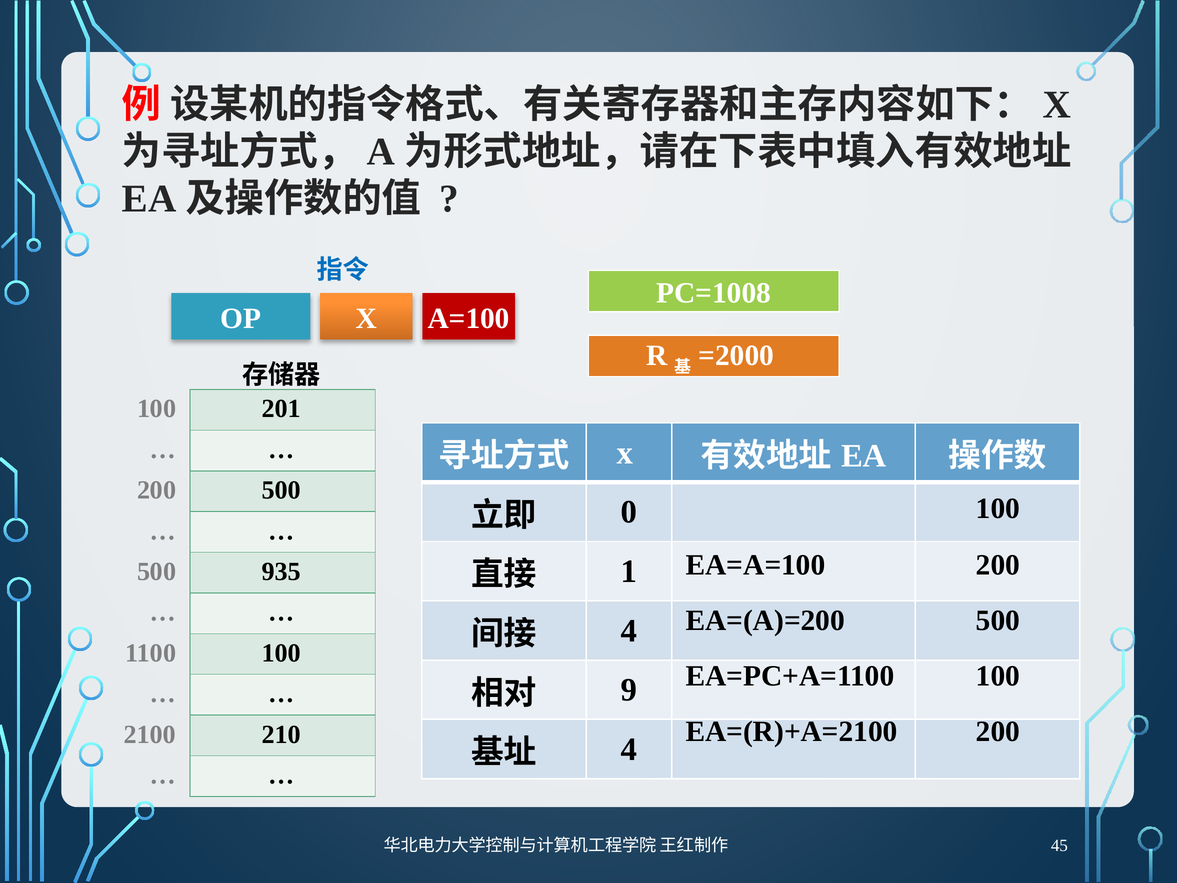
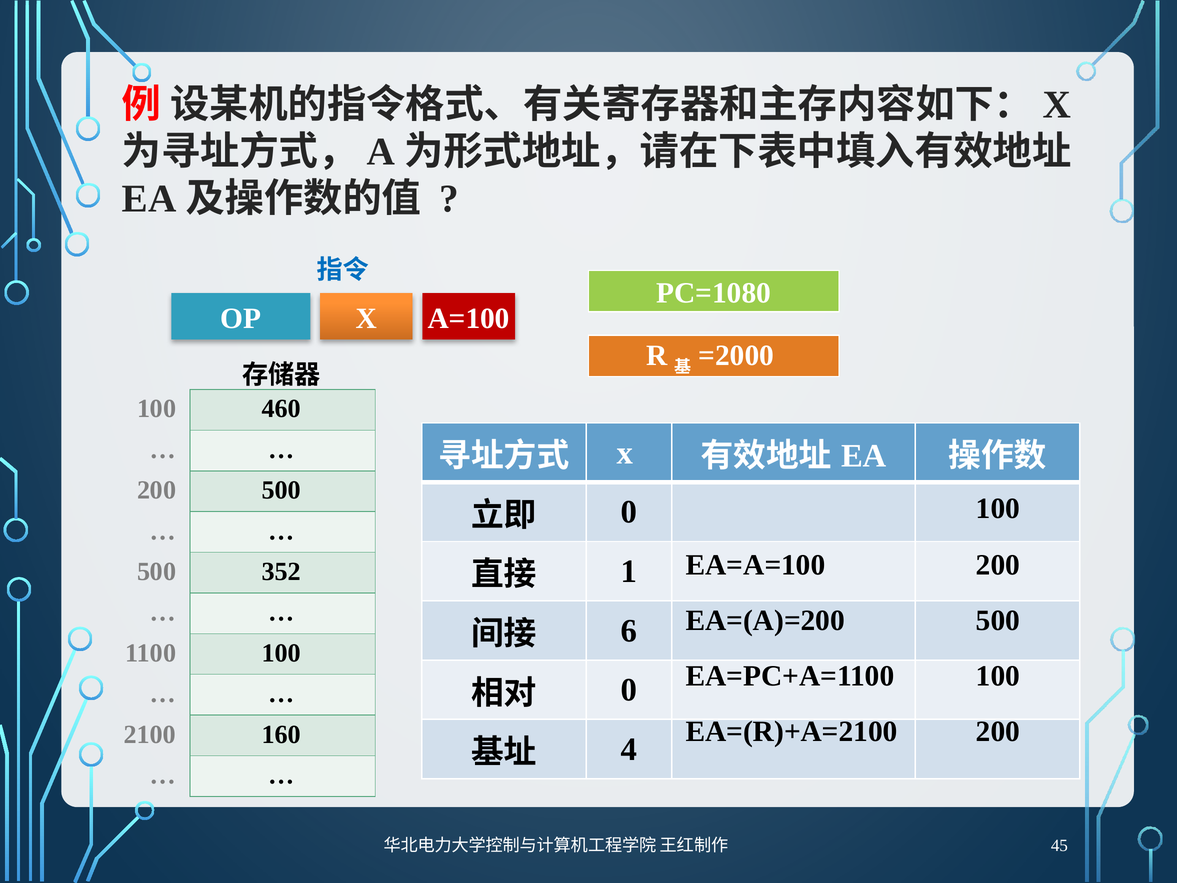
PC=1008: PC=1008 -> PC=1080 (714, 293)
201: 201 -> 460 (281, 409)
935: 935 -> 352 (281, 571)
4: 4 -> 6 (629, 631)
9: 9 -> 0 (629, 690)
210: 210 -> 160 (281, 734)
